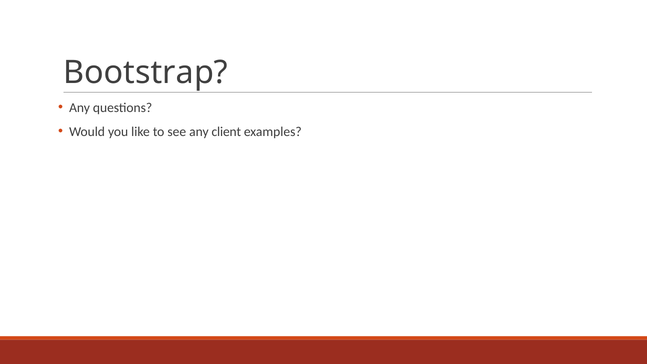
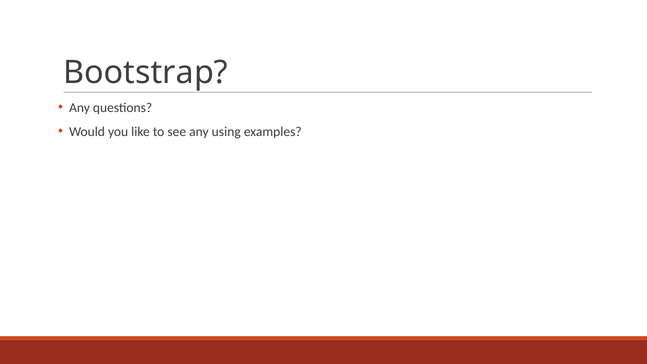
client: client -> using (226, 132)
